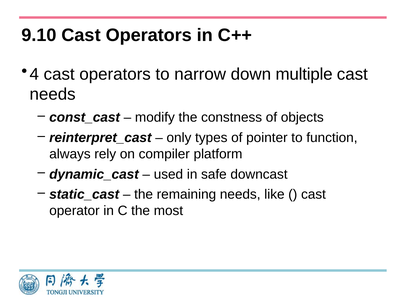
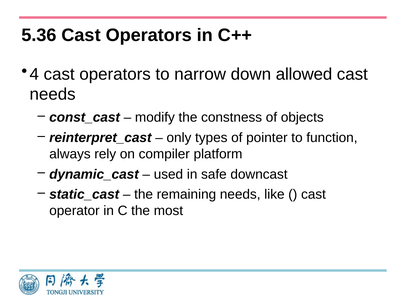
9.10: 9.10 -> 5.36 (39, 35)
multiple: multiple -> allowed (304, 74)
